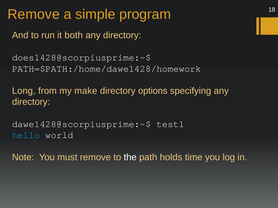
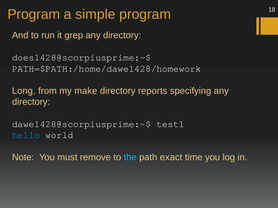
Remove: Remove -> Program (34, 14)
both: both -> grep (74, 35)
options: options -> reports (153, 91)
the colour: white -> light blue (130, 158)
holds: holds -> exact (171, 158)
